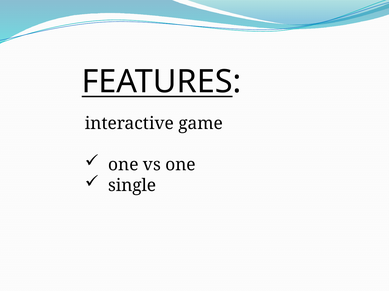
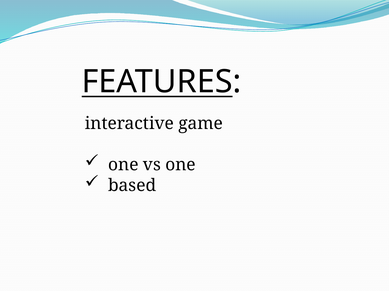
single: single -> based (132, 186)
